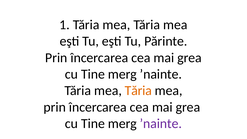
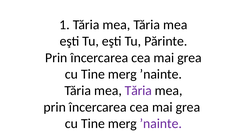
Tăria colour: orange -> purple (138, 91)
